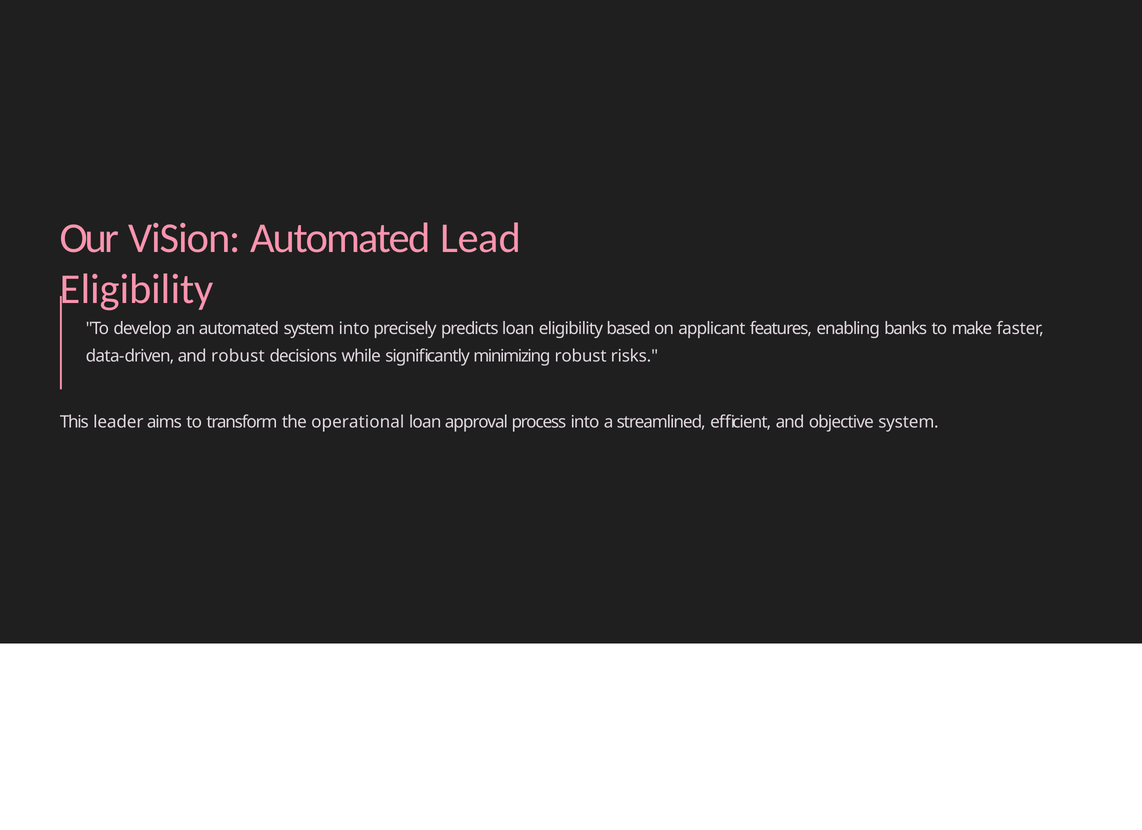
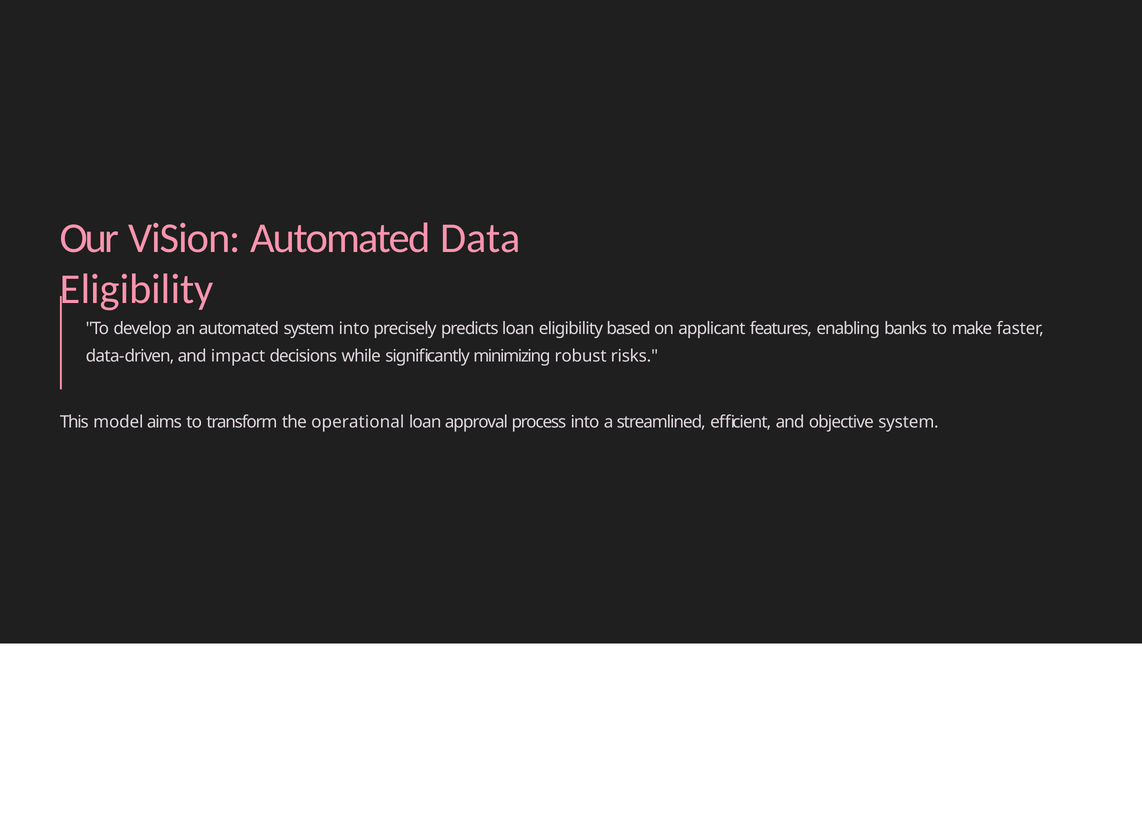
Lead: Lead -> Data (480, 238)
and robust: robust -> impact (238, 356)
leader: leader -> model (118, 422)
